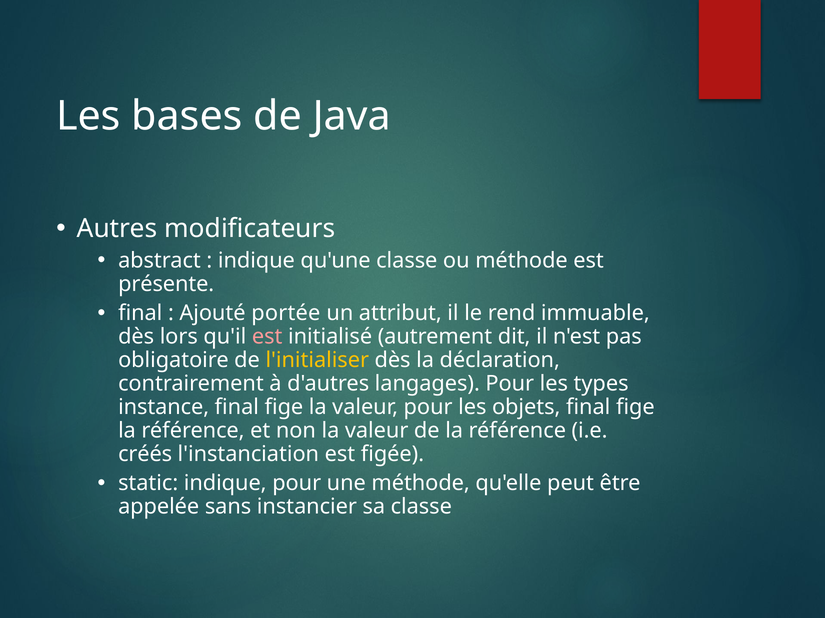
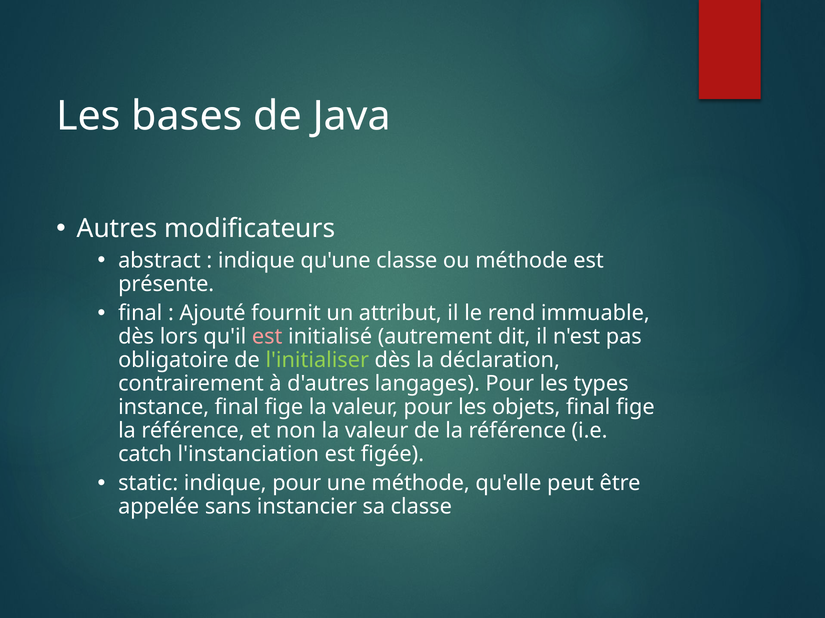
portée: portée -> fournit (286, 313)
l'initialiser colour: yellow -> light green (317, 360)
créés: créés -> catch (145, 455)
